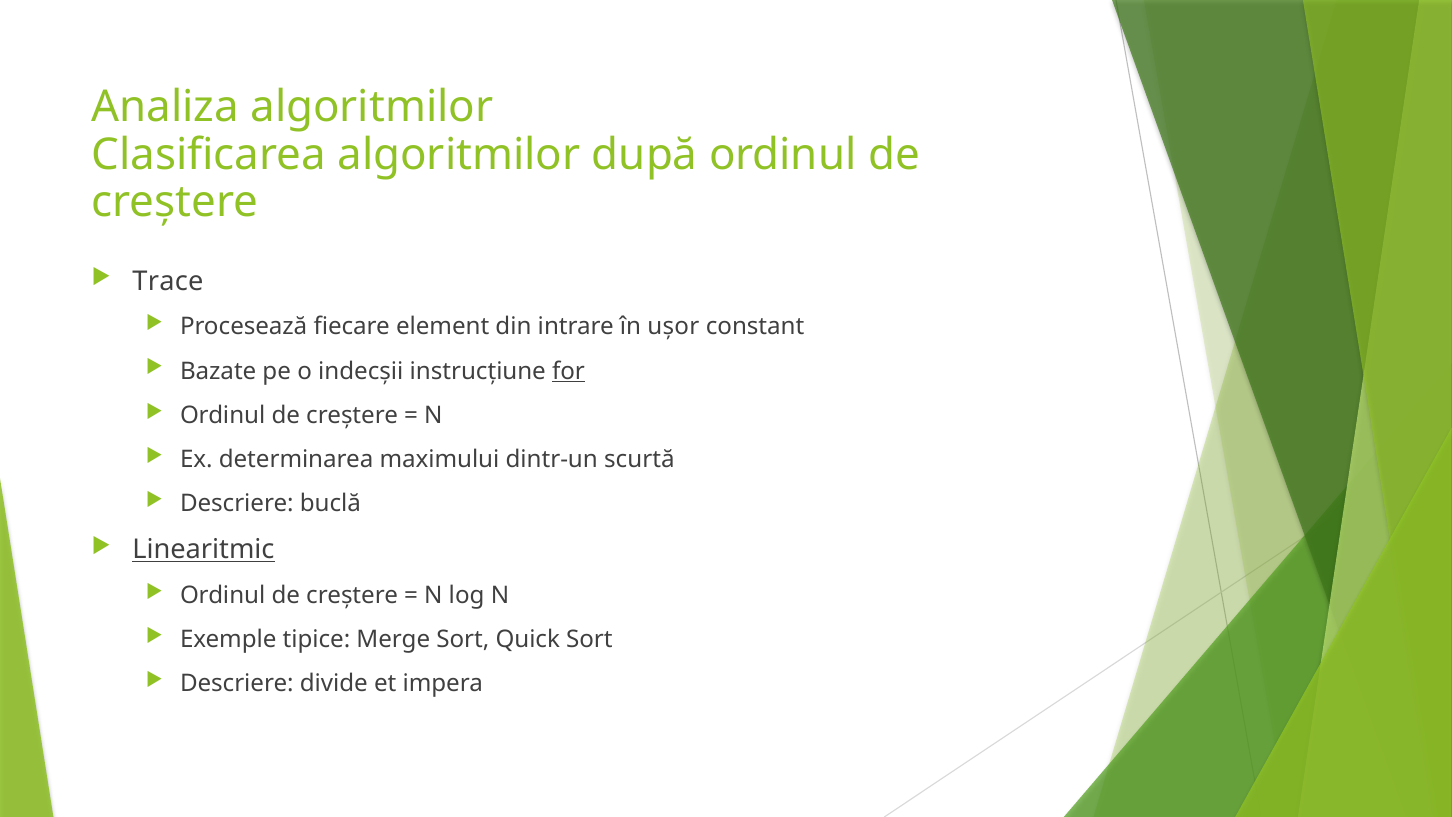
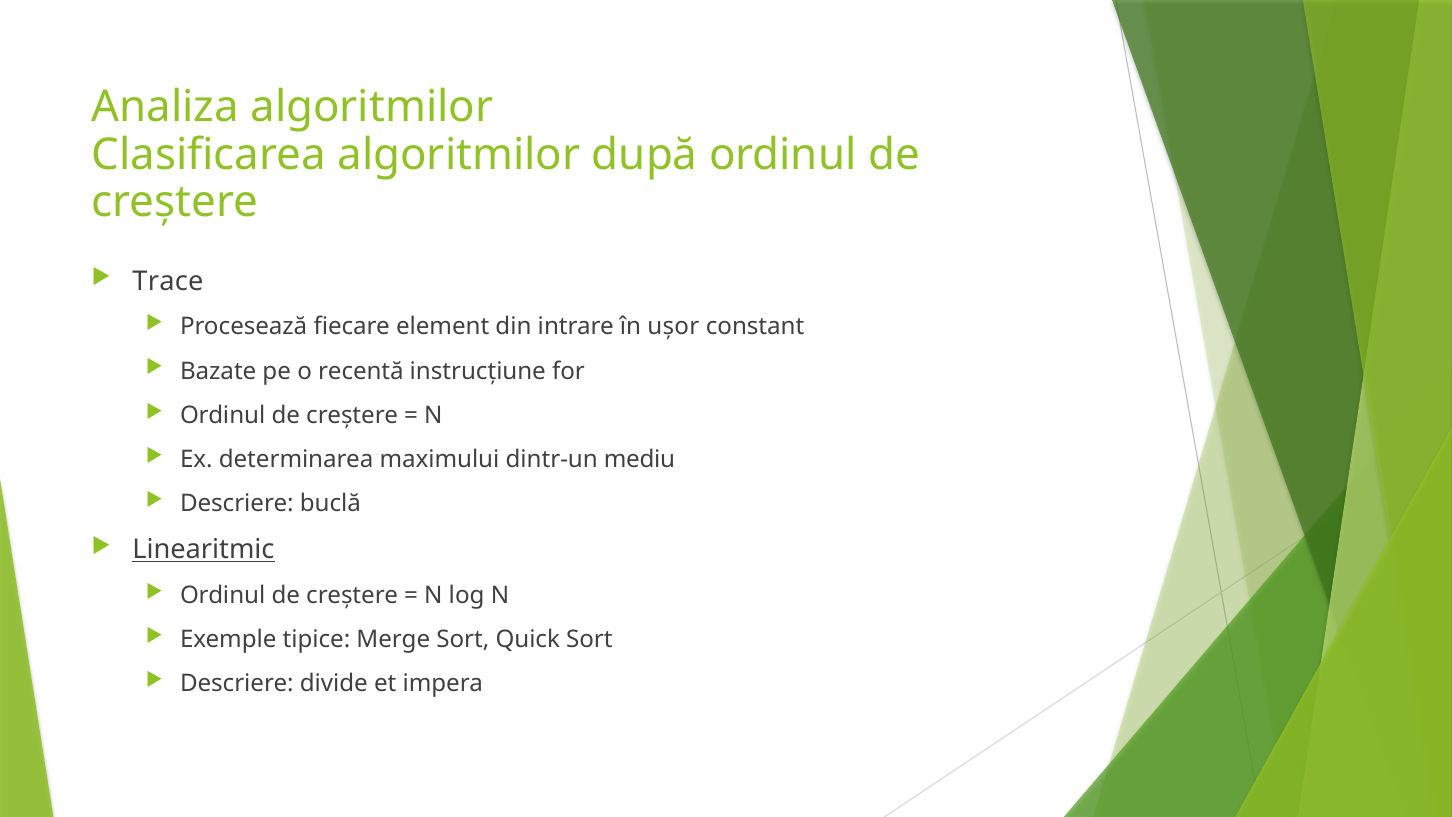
indecșii: indecșii -> recentă (361, 371)
for underline: present -> none (569, 371)
scurtă: scurtă -> mediu (640, 459)
